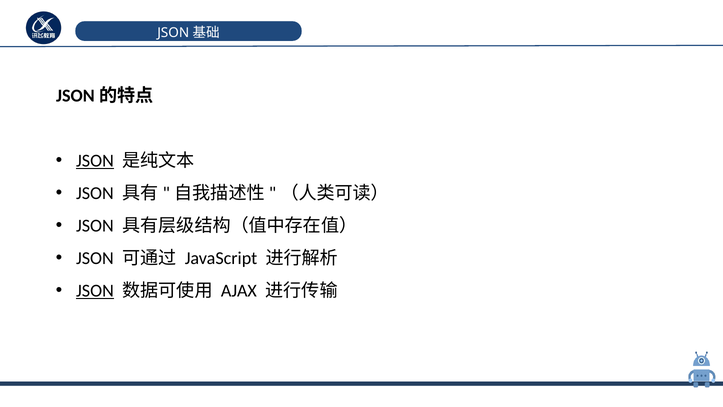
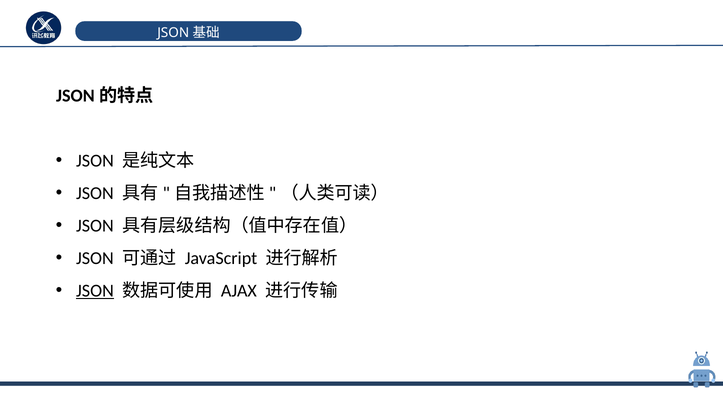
JSON underline: present -> none (95, 161)
